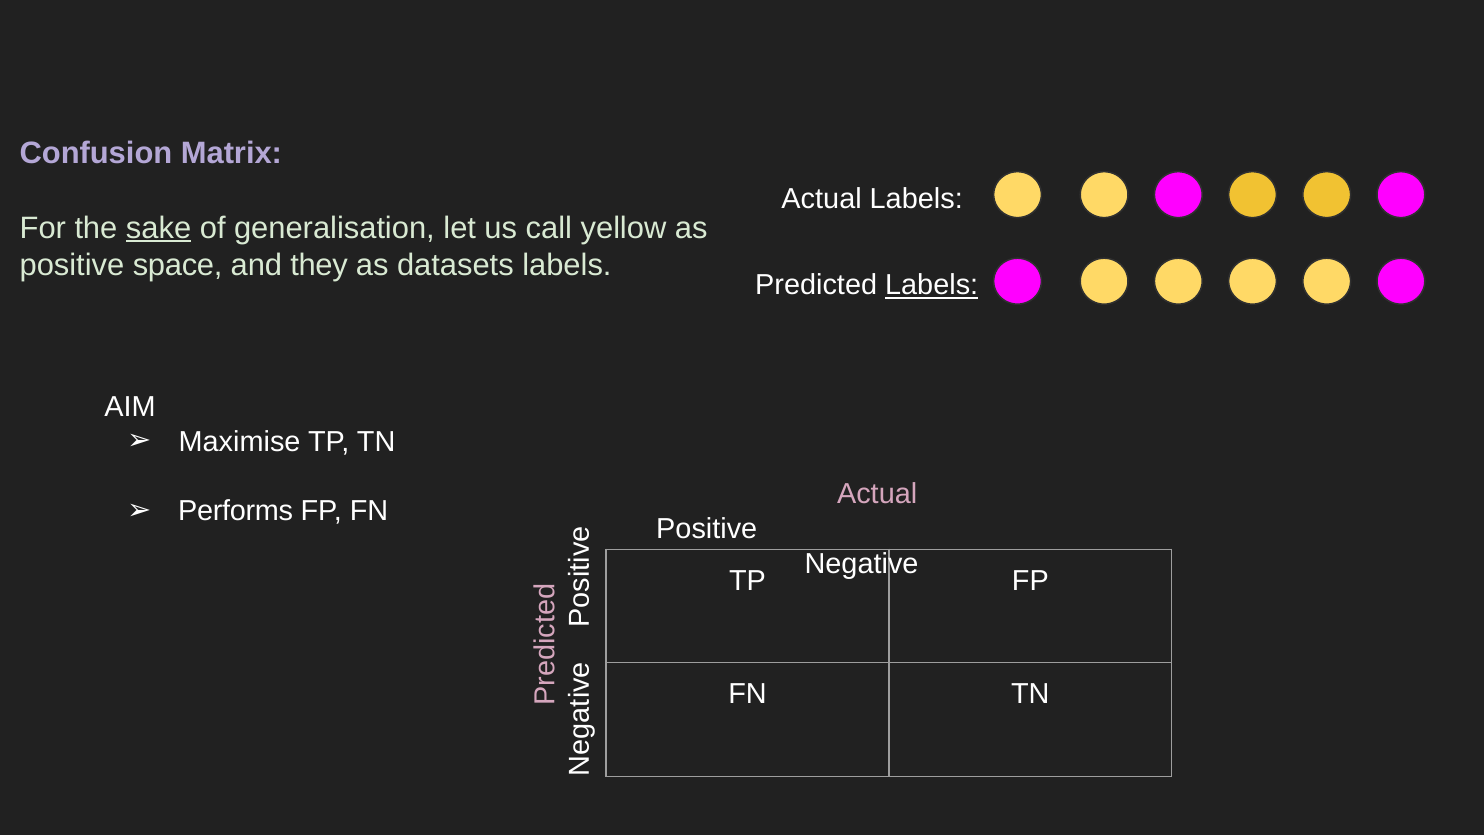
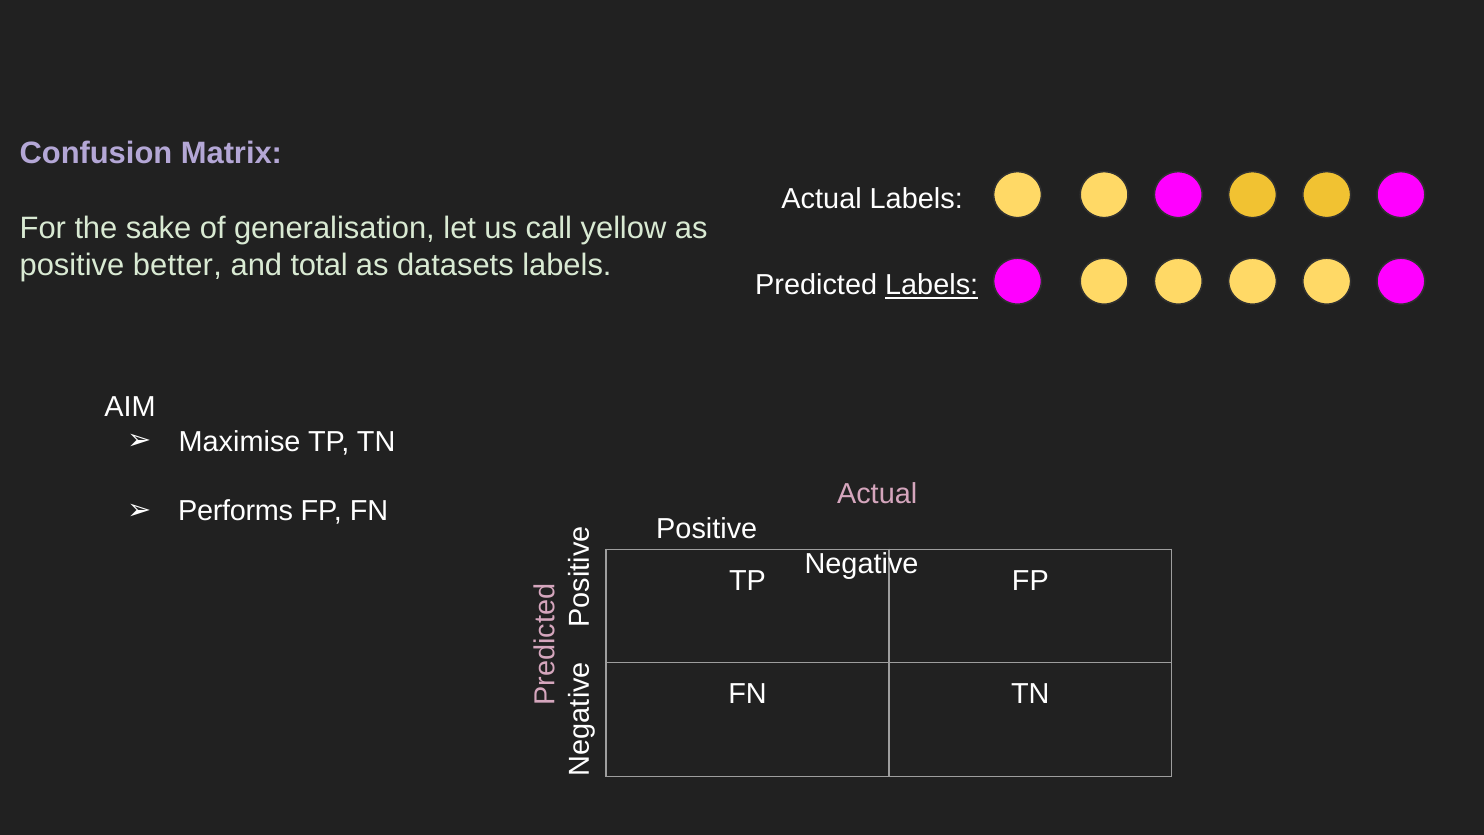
sake underline: present -> none (159, 228)
space: space -> better (177, 265)
they: they -> total (319, 265)
